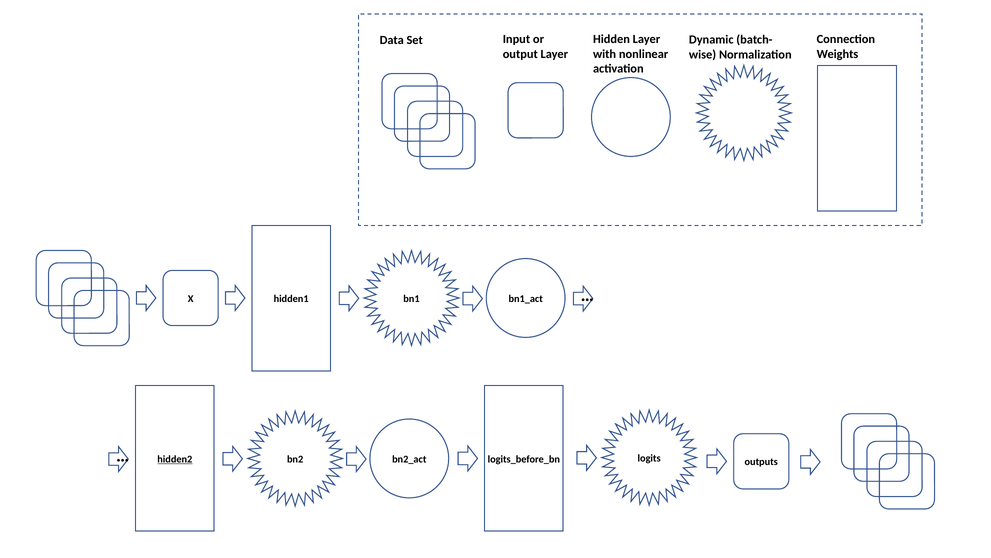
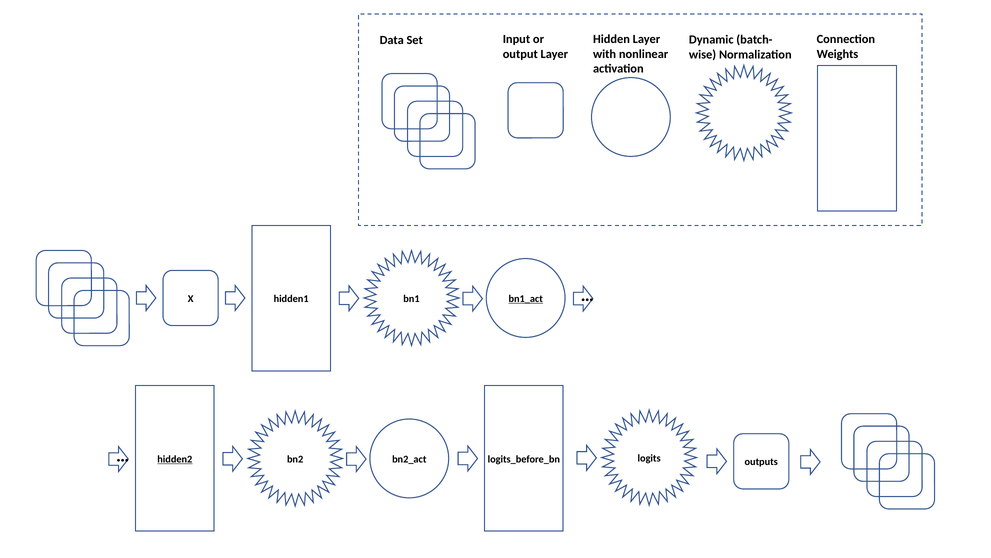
bn1_act underline: none -> present (526, 298)
